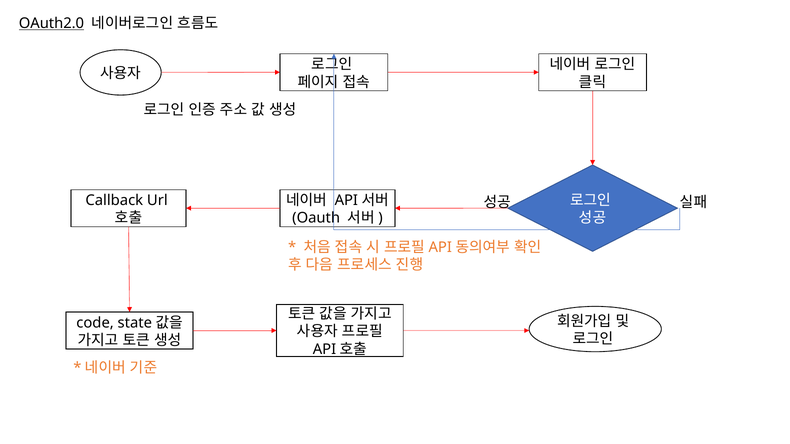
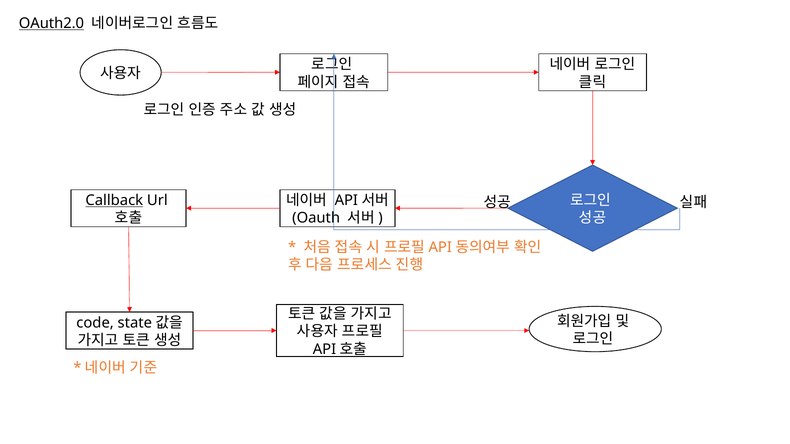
Callback underline: none -> present (114, 201)
